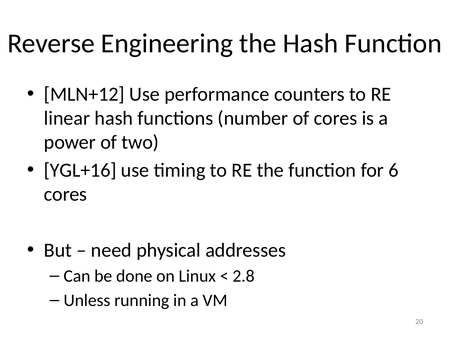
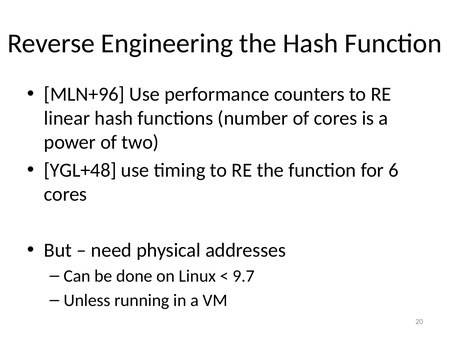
MLN+12: MLN+12 -> MLN+96 (84, 94)
YGL+16: YGL+16 -> YGL+48 (80, 170)
2.8: 2.8 -> 9.7 (244, 276)
